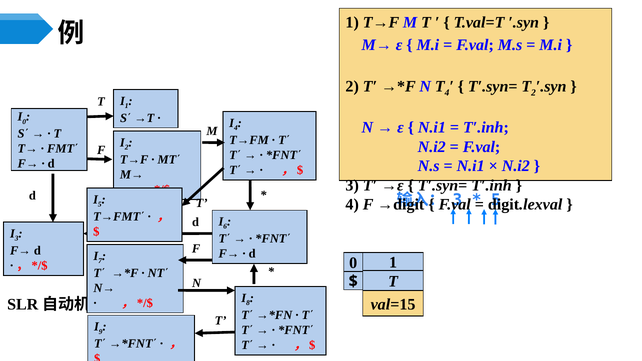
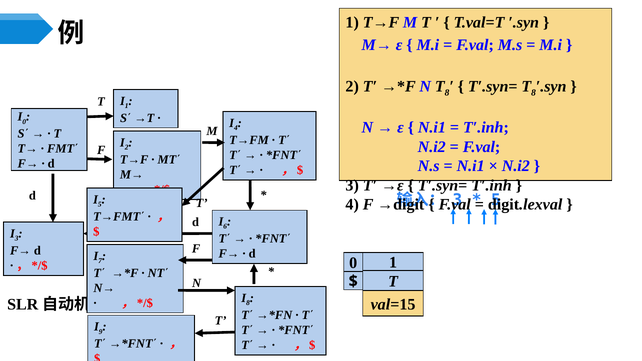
N T 4: 4 -> 8 (447, 93)
T′.syn= T 2: 2 -> 8 (534, 93)
